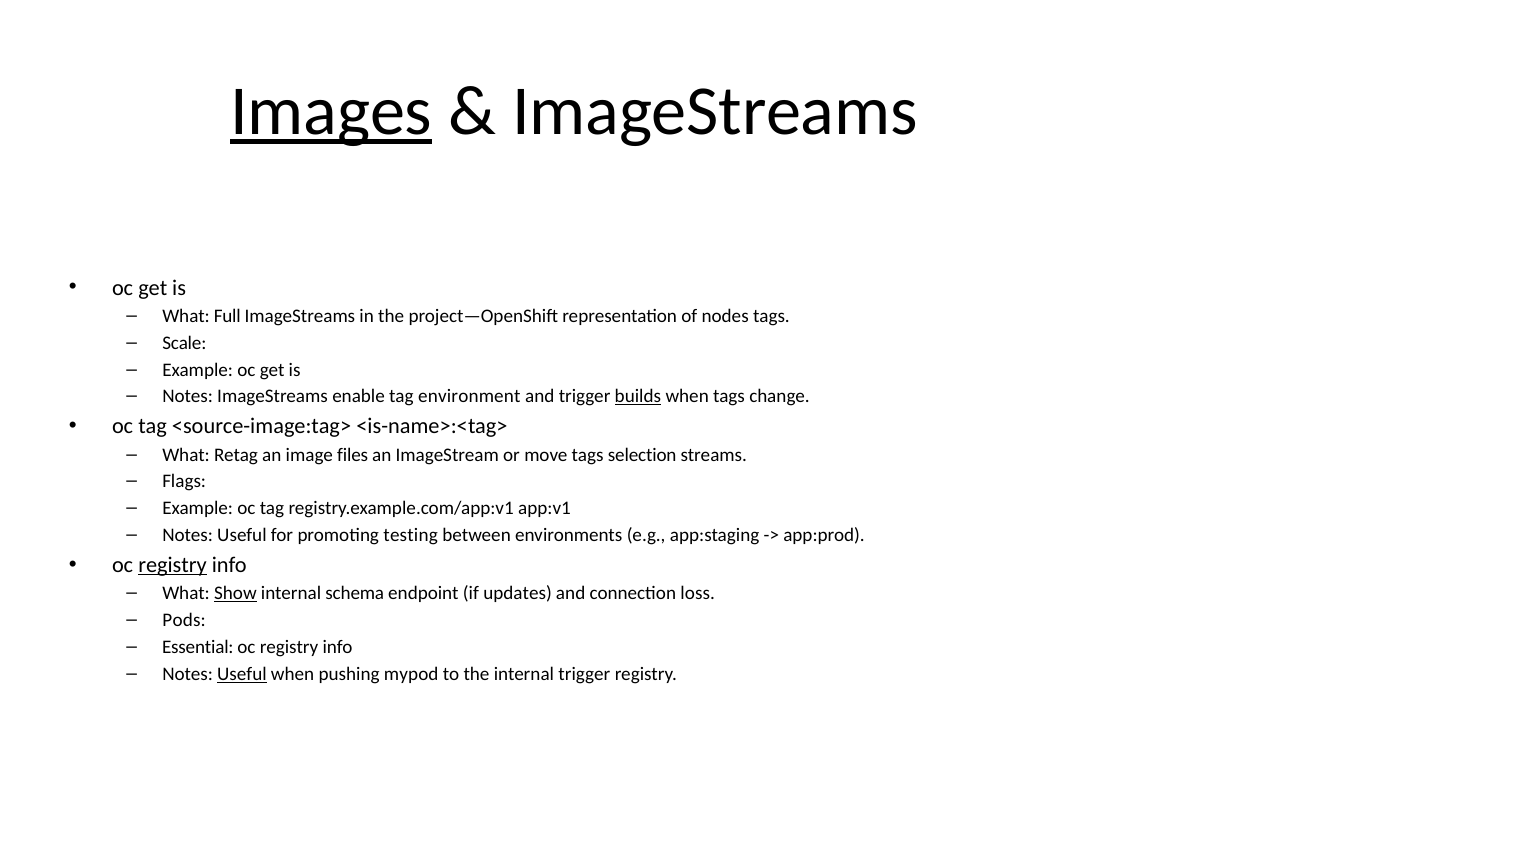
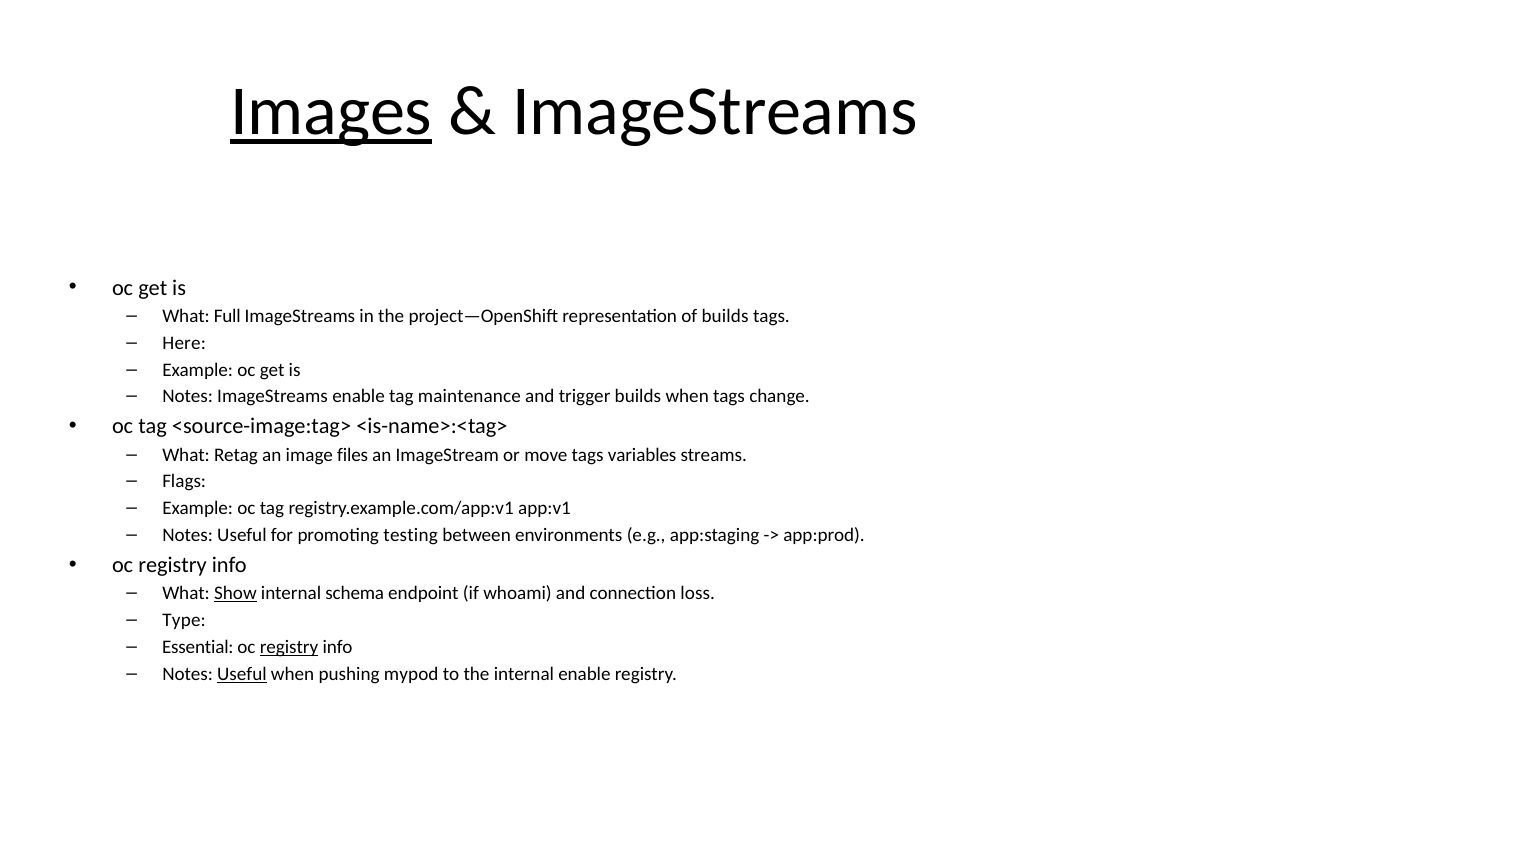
of nodes: nodes -> builds (725, 316)
Scale: Scale -> Here (184, 343)
environment: environment -> maintenance (469, 397)
builds underline: present -> none (638, 397)
selection: selection -> variables (642, 455)
registry underline: present -> none (173, 565)
updates: updates -> whoami (518, 593)
Pods: Pods -> Type (184, 620)
registry underline: none -> present (289, 647)
internal trigger: trigger -> enable (584, 674)
